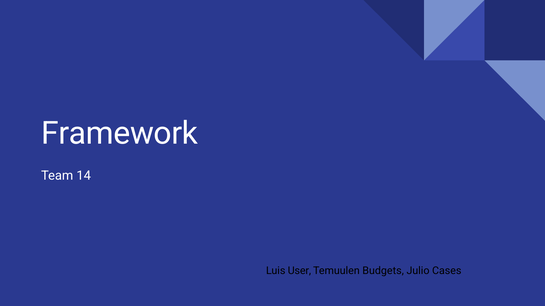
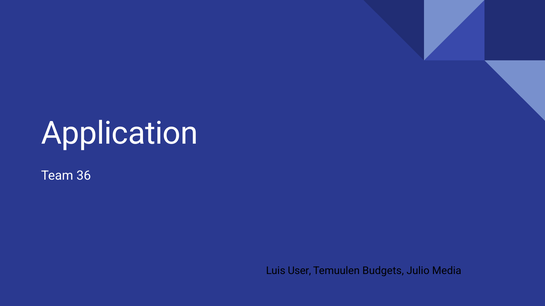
Framework: Framework -> Application (120, 133)
14: 14 -> 36 (84, 176)
Cases: Cases -> Media (447, 271)
